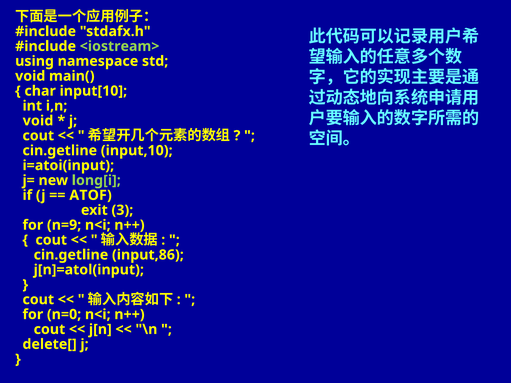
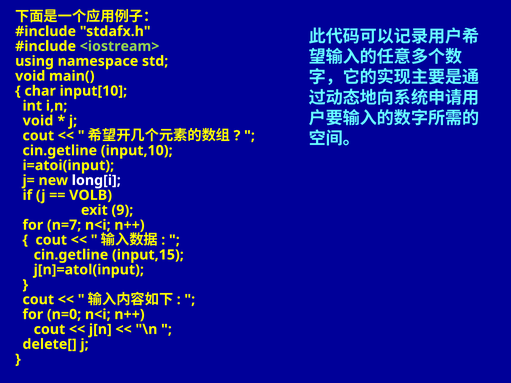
long[i colour: light green -> white (96, 180)
ATOF: ATOF -> VOLB (91, 195)
3: 3 -> 9 (122, 210)
n=9: n=9 -> n=7 (64, 225)
input,86: input,86 -> input,15 (148, 255)
